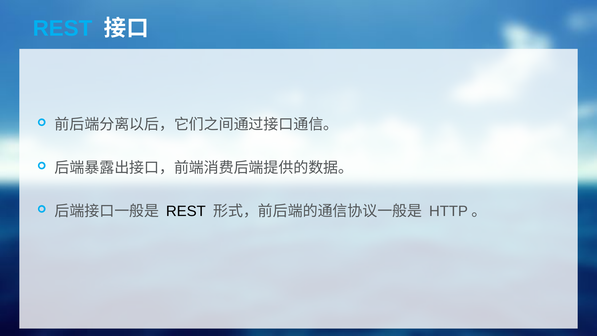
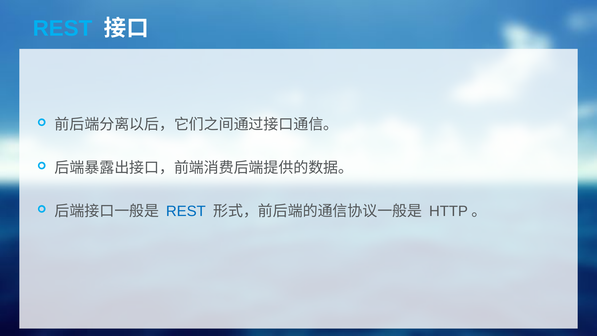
REST colour: black -> blue (186, 211)
